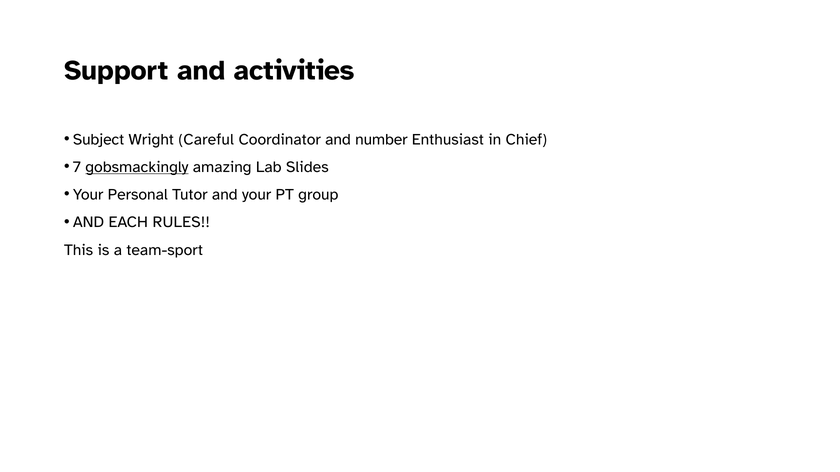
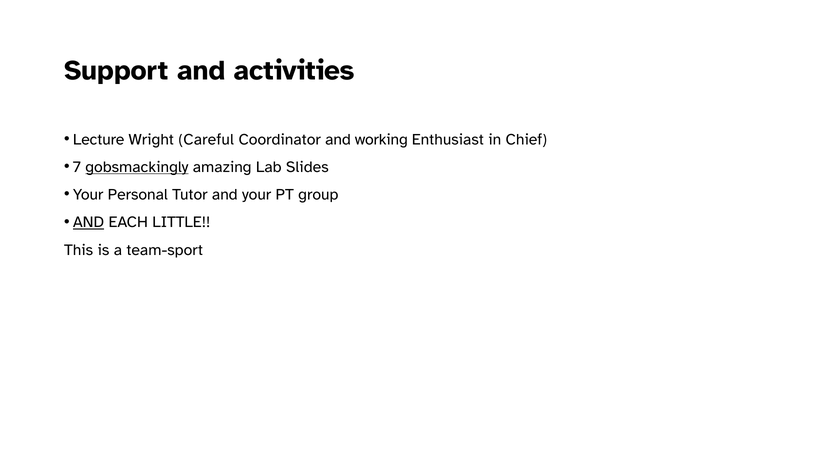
Subject: Subject -> Lecture (99, 139)
number: number -> working (381, 139)
AND underline: none -> present (89, 222)
RULES: RULES -> LITTLE (181, 222)
